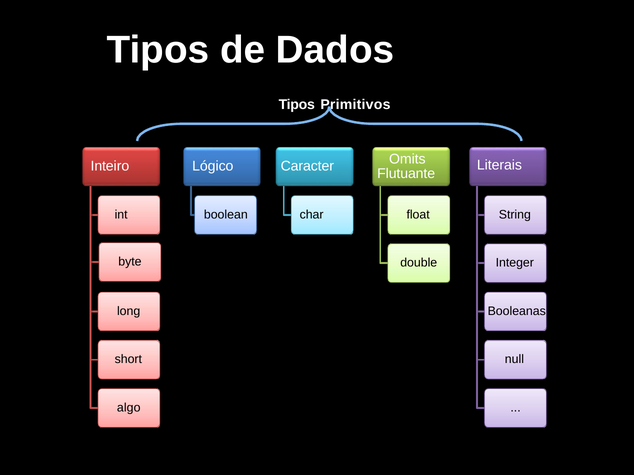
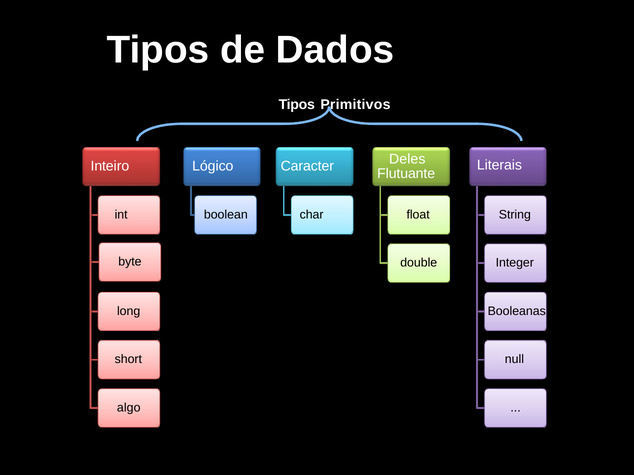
Omits: Omits -> Deles (407, 159)
